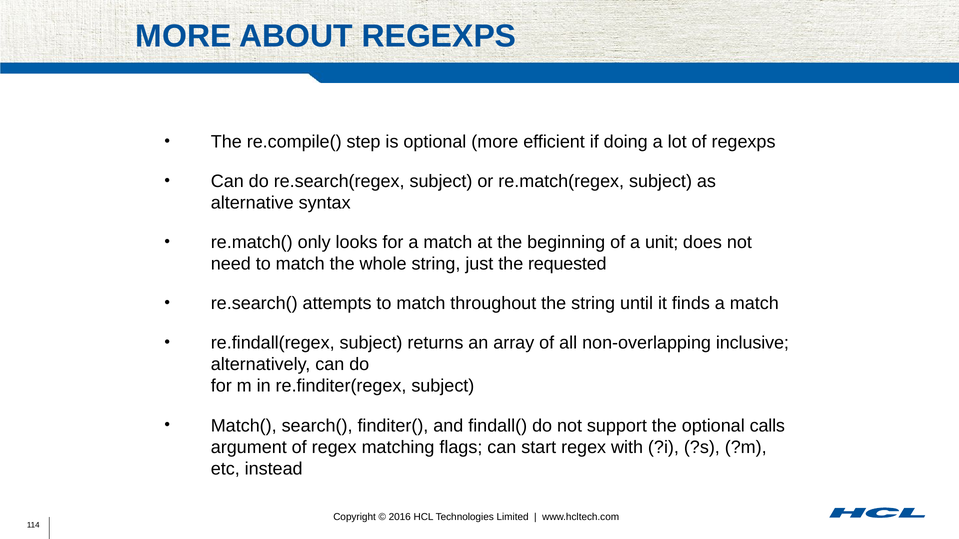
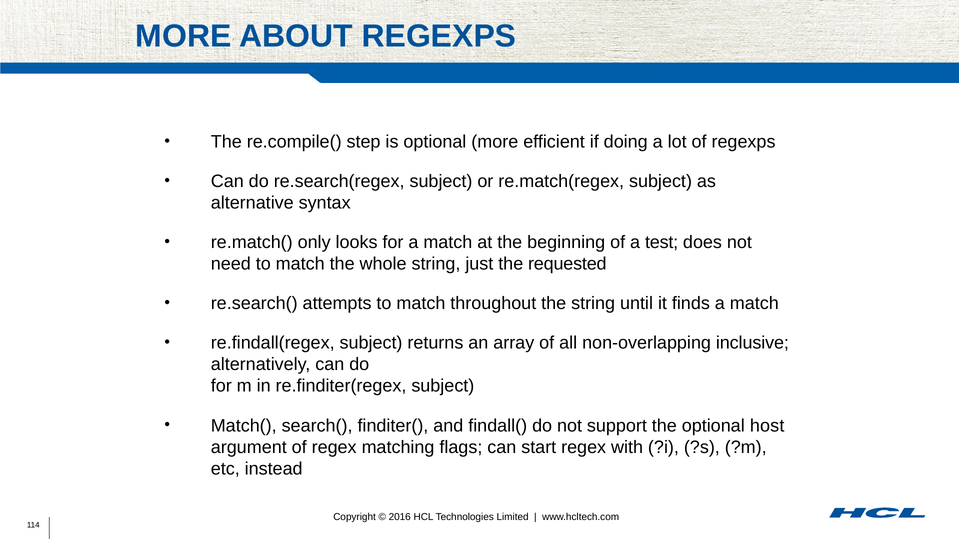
unit: unit -> test (662, 243)
calls: calls -> host (767, 426)
